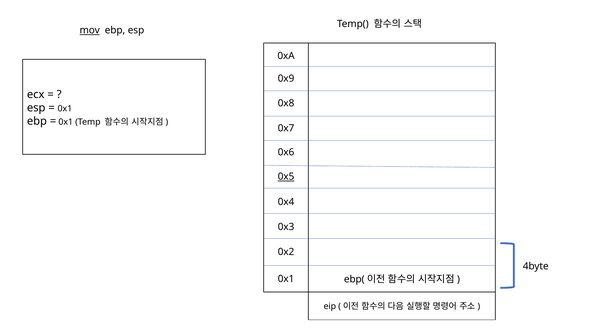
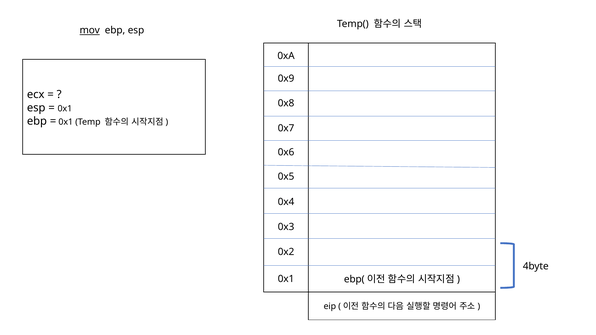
0x5 underline: present -> none (286, 177)
